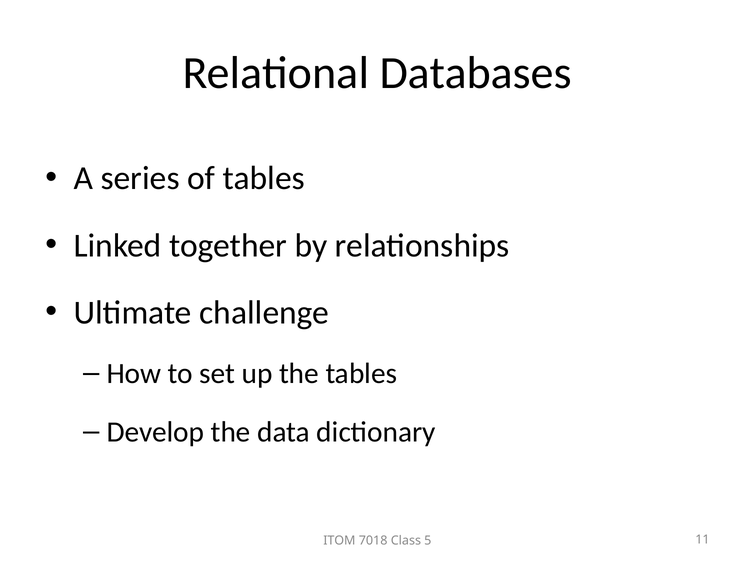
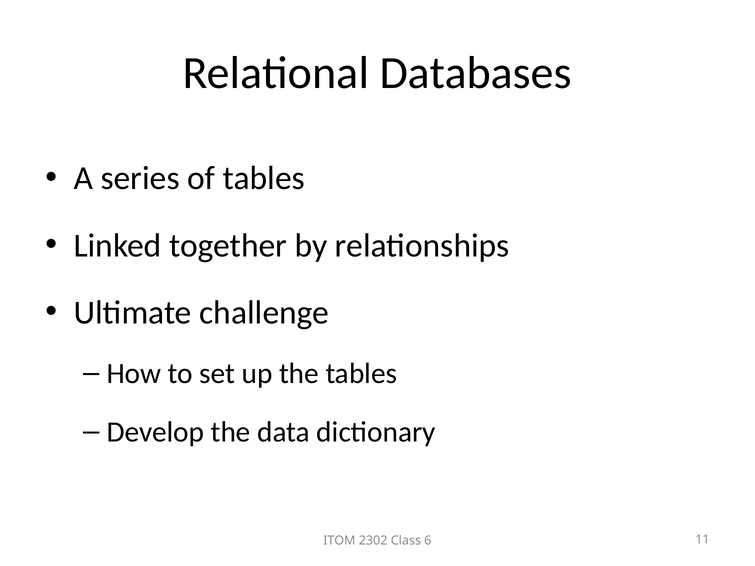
7018: 7018 -> 2302 (373, 541)
5: 5 -> 6 (428, 541)
